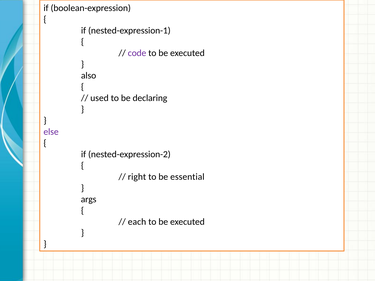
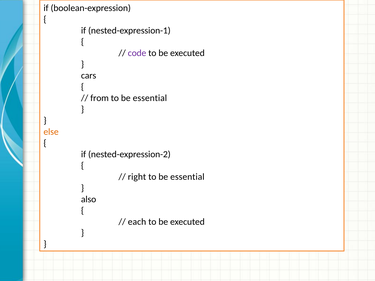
also: also -> cars (89, 76)
used: used -> from (100, 98)
declaring: declaring -> essential (150, 98)
else colour: purple -> orange (51, 132)
args: args -> also (89, 199)
